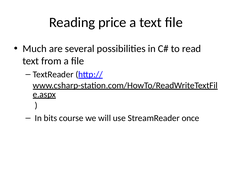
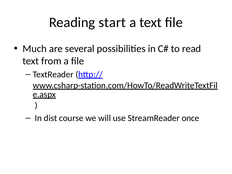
price: price -> start (112, 22)
bits: bits -> dist (50, 118)
